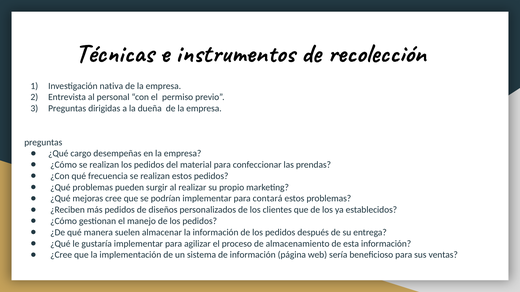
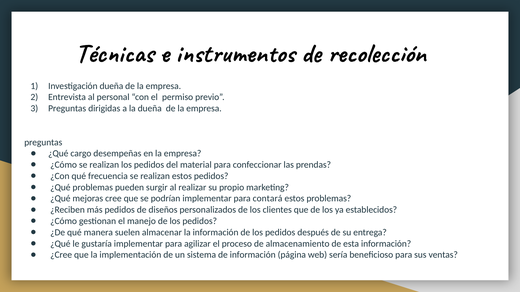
Investigación nativa: nativa -> dueña (111, 86)
